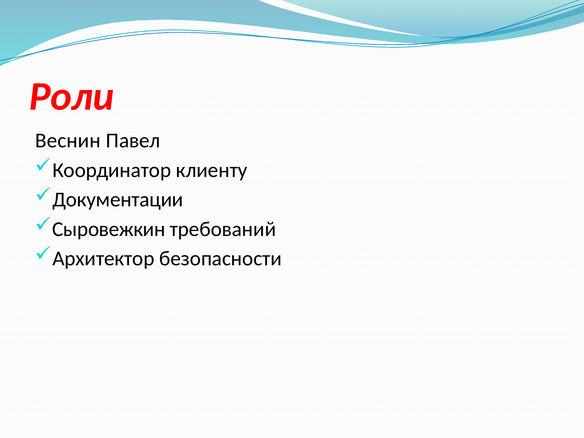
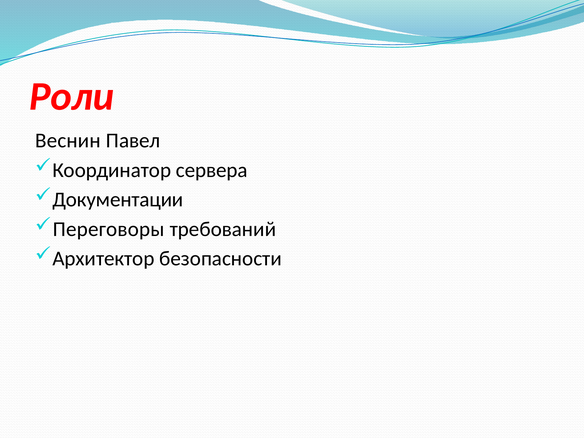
клиенту: клиенту -> сервера (212, 170)
Сыровежкин: Сыровежкин -> Переговоры (109, 229)
